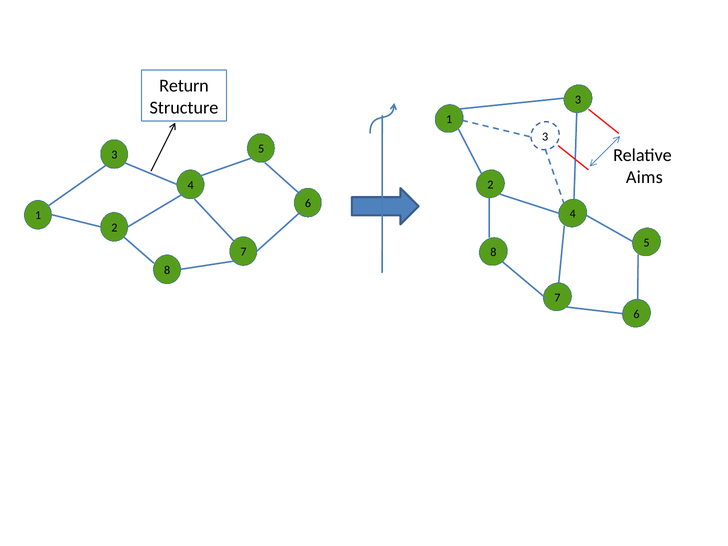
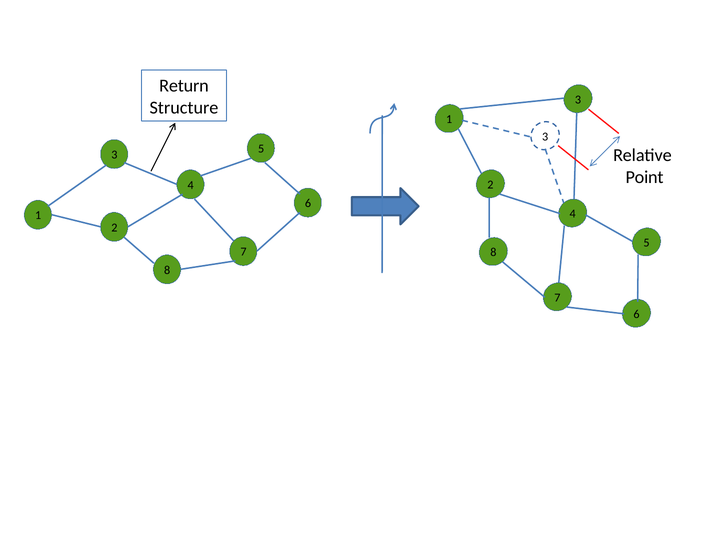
Aims: Aims -> Point (645, 177)
